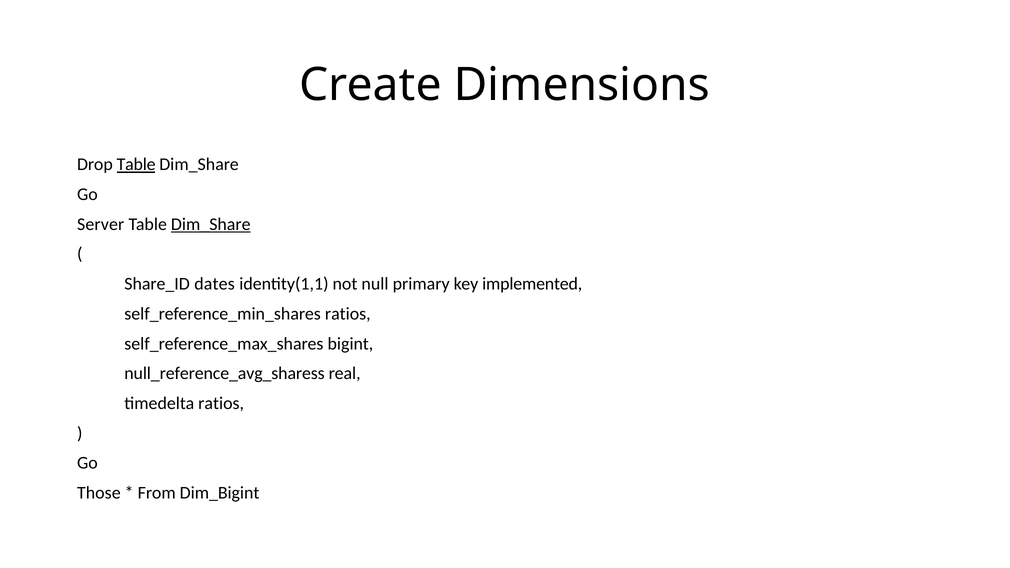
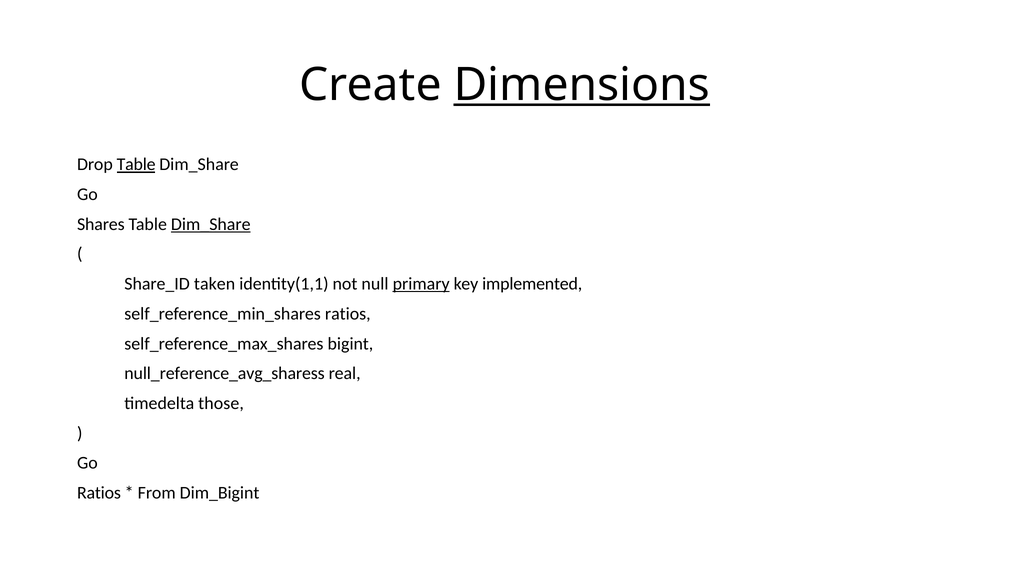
Dimensions underline: none -> present (582, 85)
Server: Server -> Shares (101, 224)
dates: dates -> taken (215, 284)
primary underline: none -> present (421, 284)
timedelta ratios: ratios -> those (221, 403)
Those: Those -> Ratios (99, 493)
